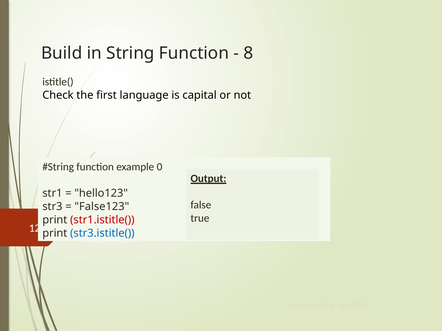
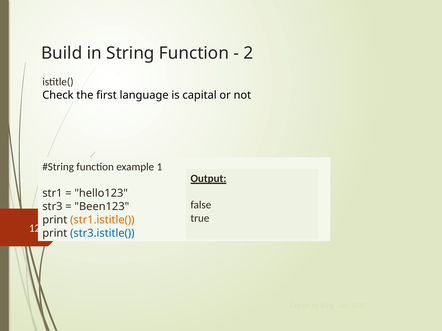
8: 8 -> 2 (248, 53)
0: 0 -> 1 (159, 167)
False123: False123 -> Been123 (102, 207)
str1.istitle( colour: red -> orange (102, 220)
